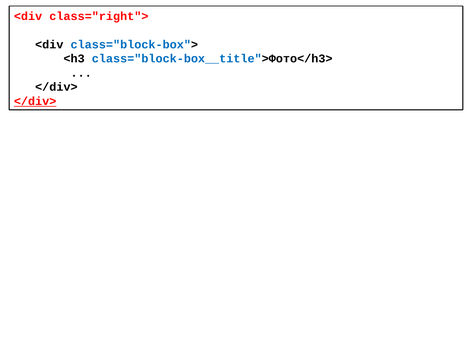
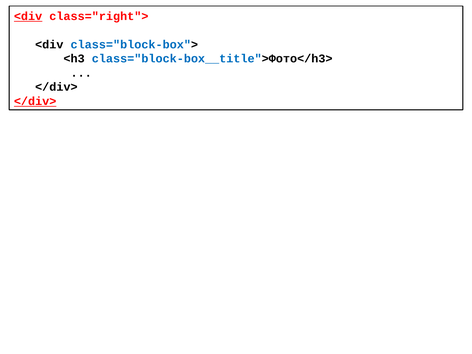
<div underline: none -> present (28, 16)
